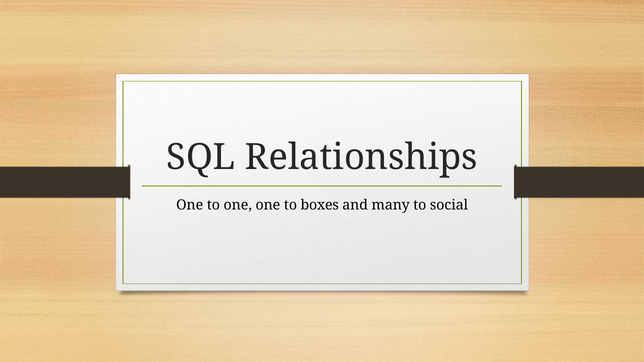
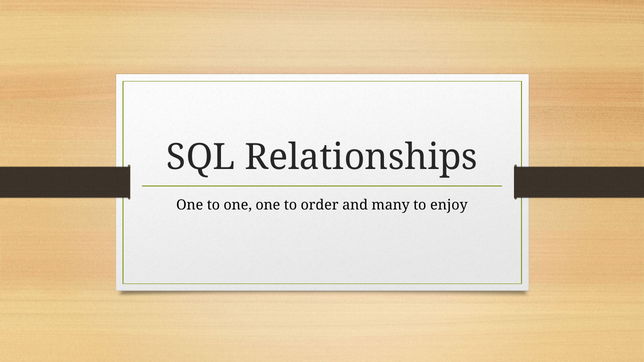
boxes: boxes -> order (320, 205)
social: social -> enjoy (449, 205)
